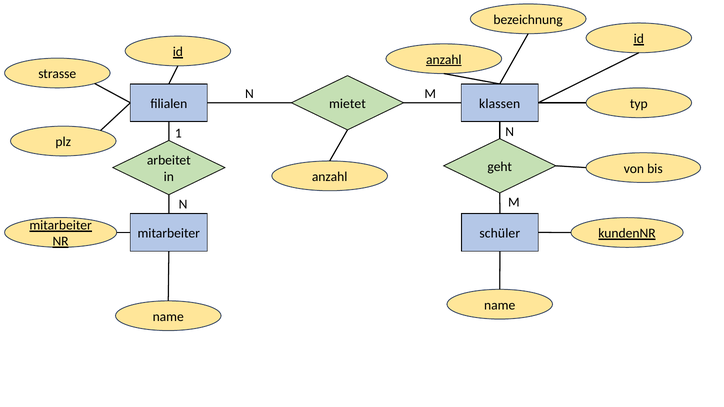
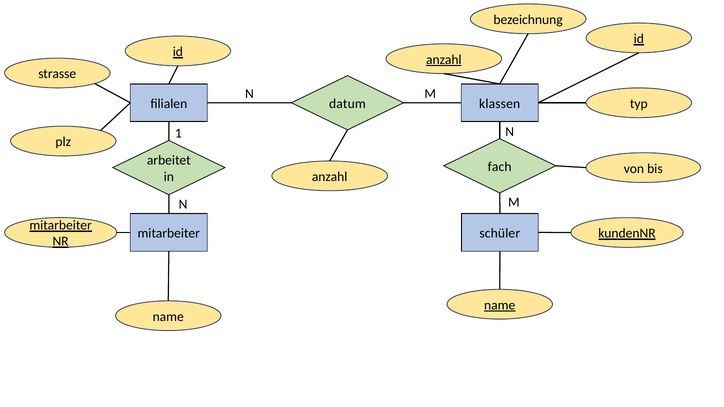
mietet: mietet -> datum (347, 104)
geht: geht -> fach (500, 167)
name underline: none -> present (500, 305)
